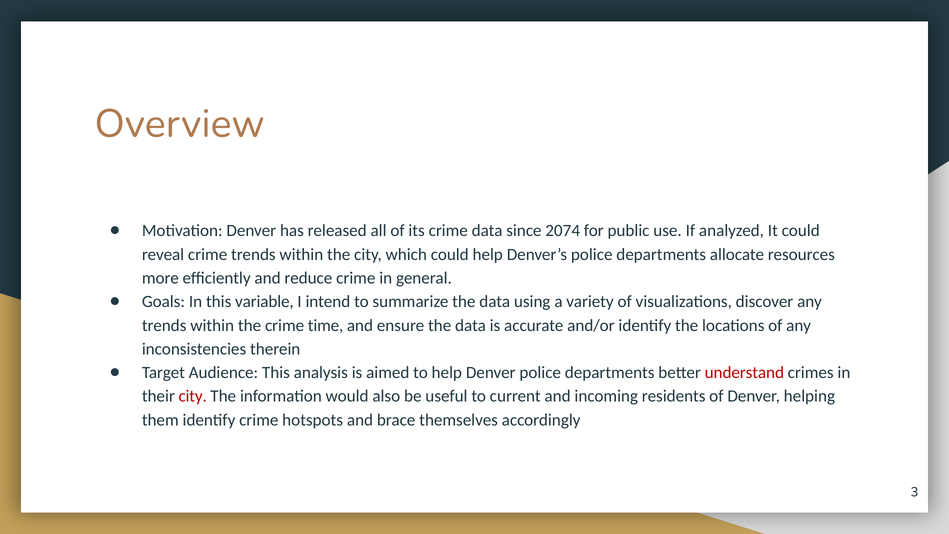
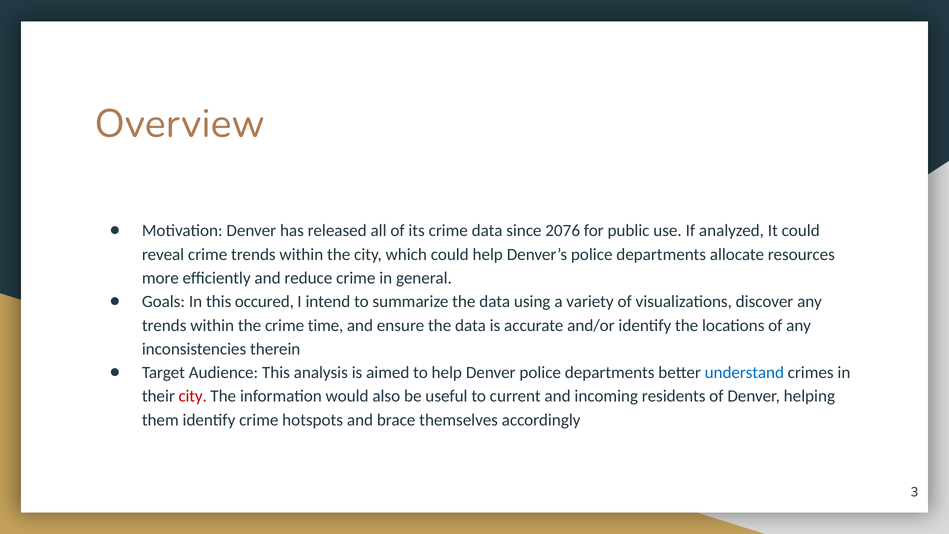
2074: 2074 -> 2076 (563, 231)
variable: variable -> occured (264, 302)
understand colour: red -> blue (744, 373)
